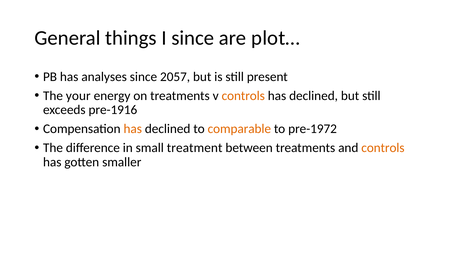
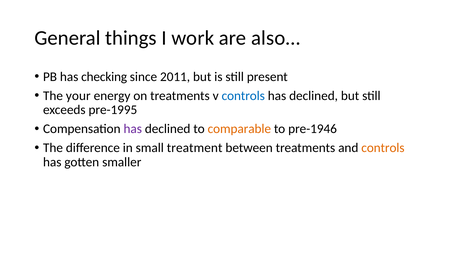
I since: since -> work (193, 38)
plot…: plot… -> also… (276, 38)
analyses: analyses -> checking (104, 77)
2057: 2057 -> 2011 (175, 77)
controls colour: orange -> blue (243, 96)
pre-1916: pre-1916 -> pre-1995 (113, 110)
has colour: orange -> purple (133, 129)
pre-1972: pre-1972 -> pre-1946 (313, 129)
